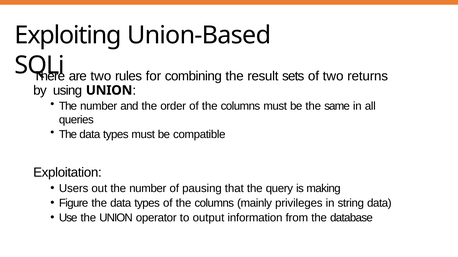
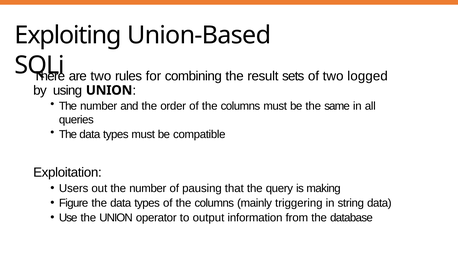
returns: returns -> logged (368, 76)
privileges: privileges -> triggering (299, 204)
